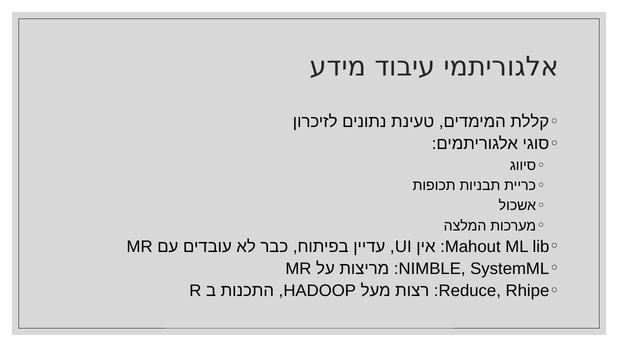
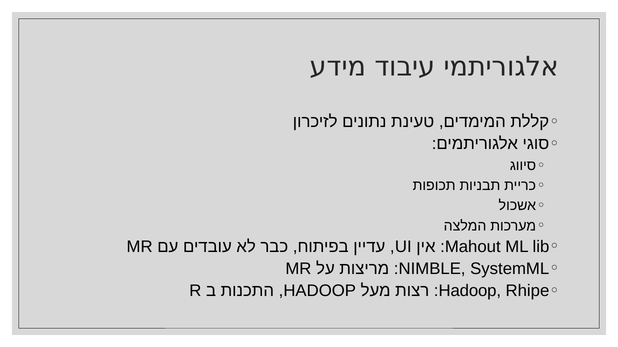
Reduce: Reduce -> Hadoop (470, 291)
